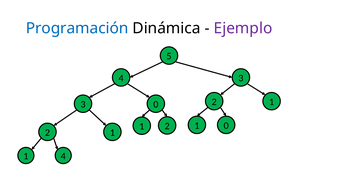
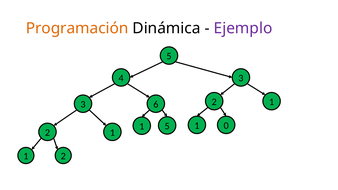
Programación colour: blue -> orange (77, 28)
3 0: 0 -> 6 (156, 104)
1 2: 2 -> 5 (167, 126)
1 4: 4 -> 2 (63, 156)
